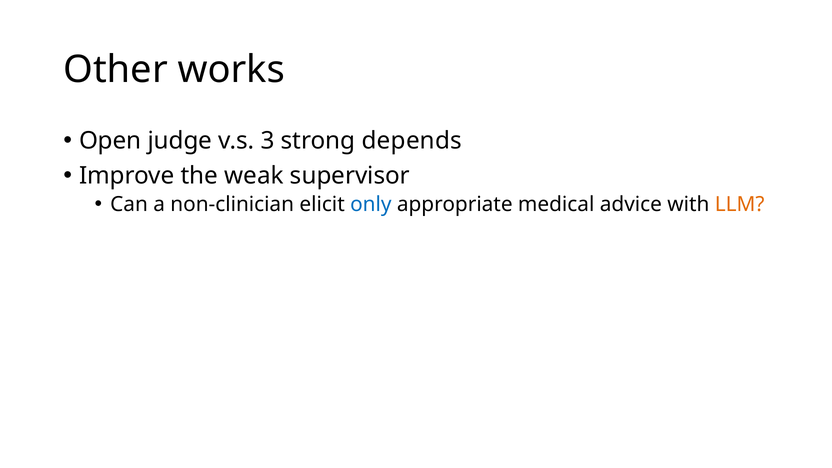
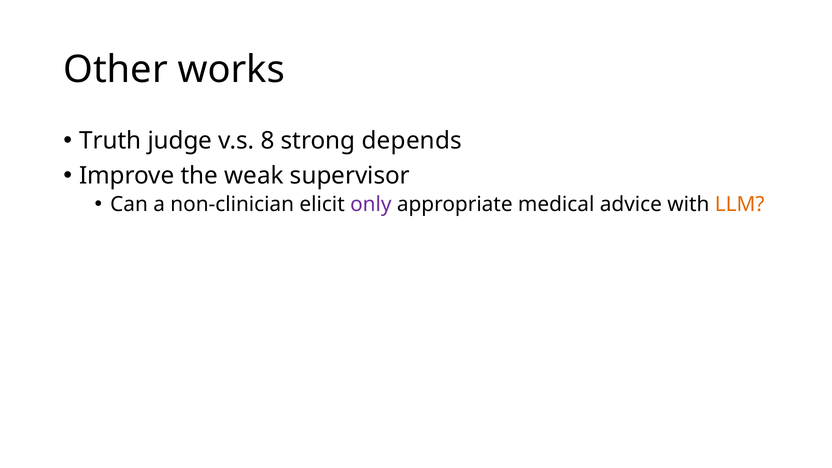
Open: Open -> Truth (110, 141)
3: 3 -> 8 (268, 141)
only colour: blue -> purple (371, 204)
